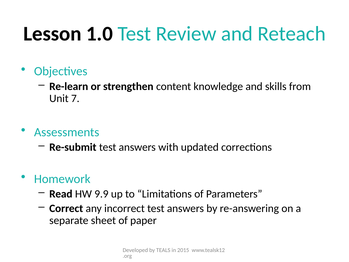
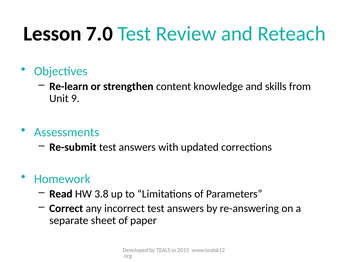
1.0: 1.0 -> 7.0 (99, 34)
7: 7 -> 9 (75, 98)
9.9: 9.9 -> 3.8 (101, 194)
